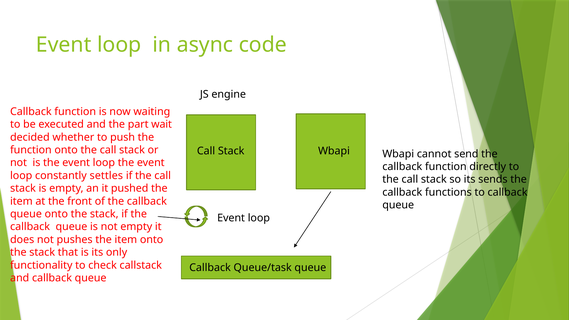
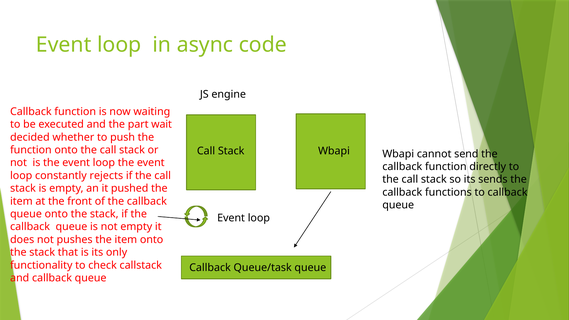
settles: settles -> rejects (106, 176)
